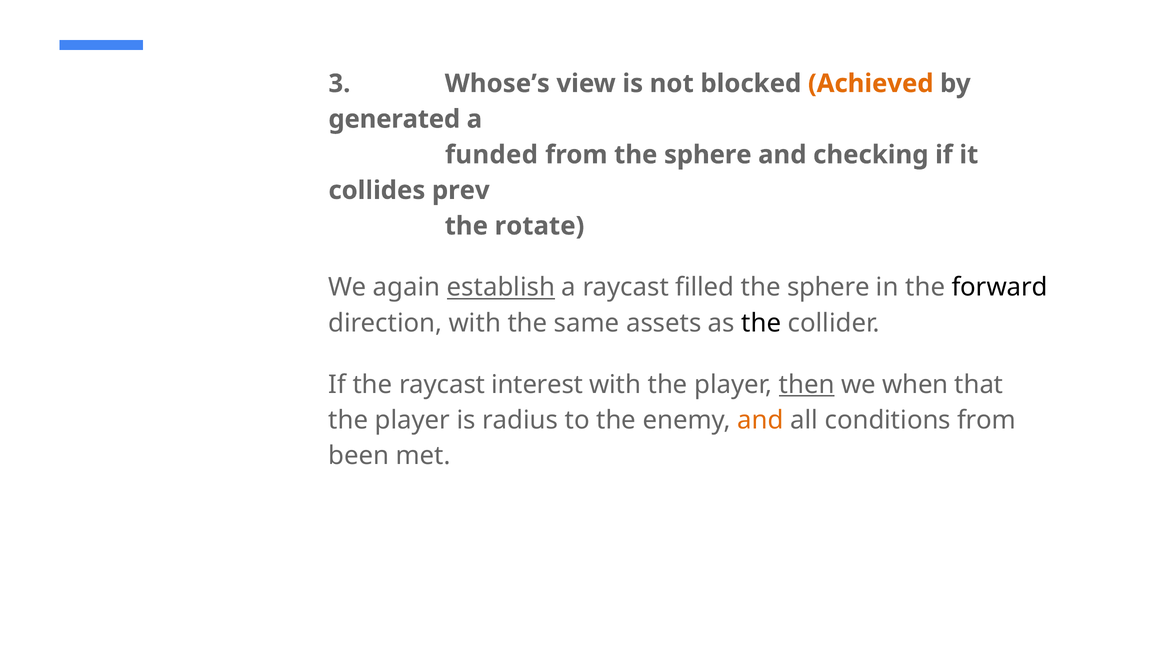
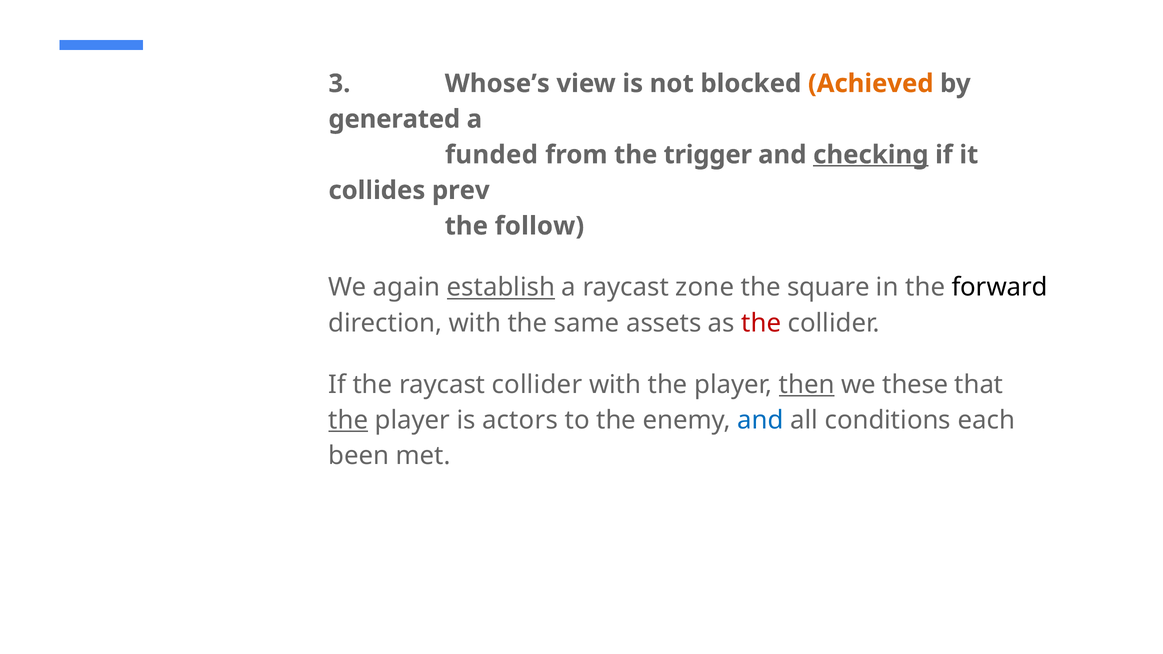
from the sphere: sphere -> trigger (708, 155)
checking underline: none -> present (871, 155)
rotate: rotate -> follow (539, 226)
filled: filled -> zone (705, 288)
sphere: sphere -> square (828, 288)
the colour: black -> red (761, 323)
raycast interest: interest -> collider (537, 385)
when: when -> these (915, 385)
the underline: none -> present (348, 420)
radius: radius -> actors (520, 420)
and colour: orange -> blue (761, 420)
conditions from: from -> each (986, 420)
